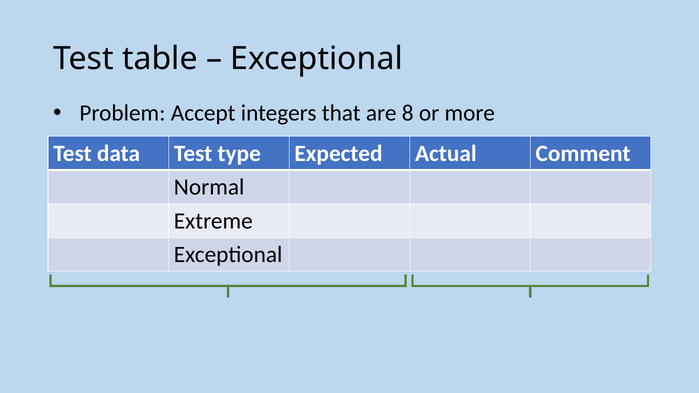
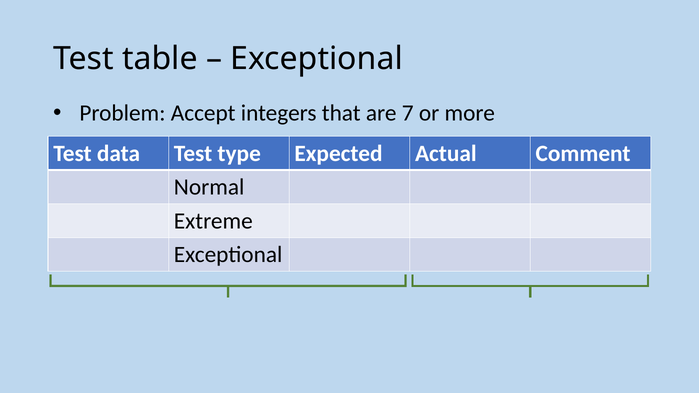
8: 8 -> 7 (408, 113)
